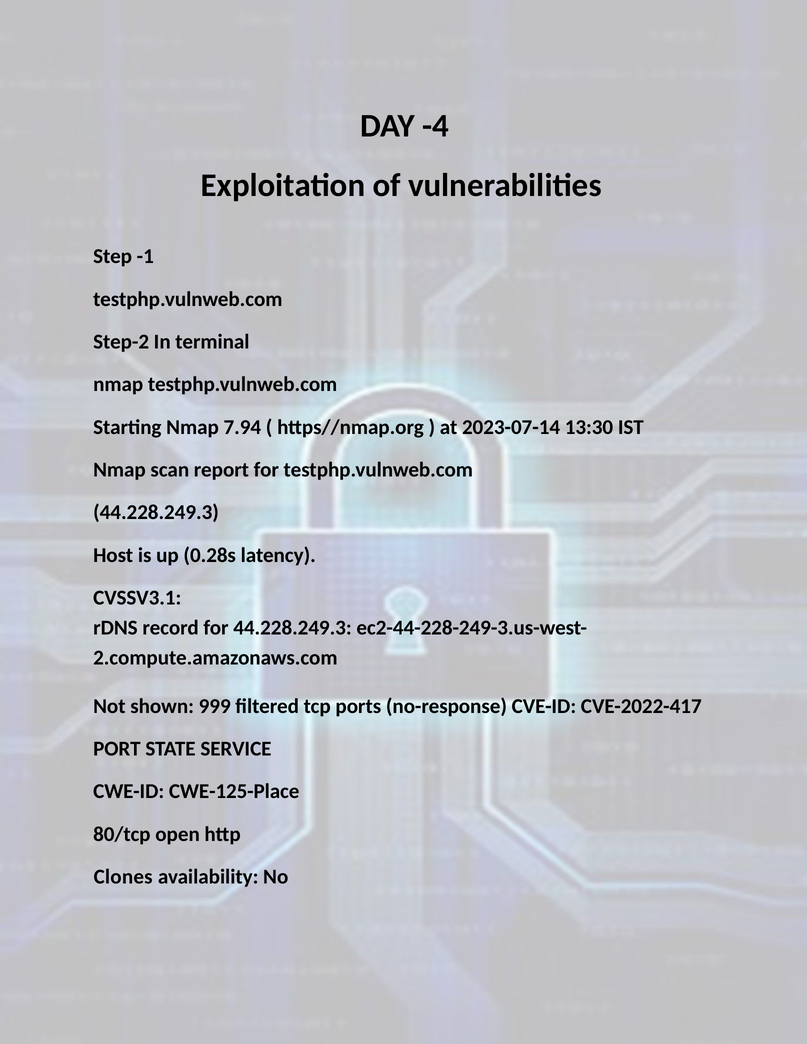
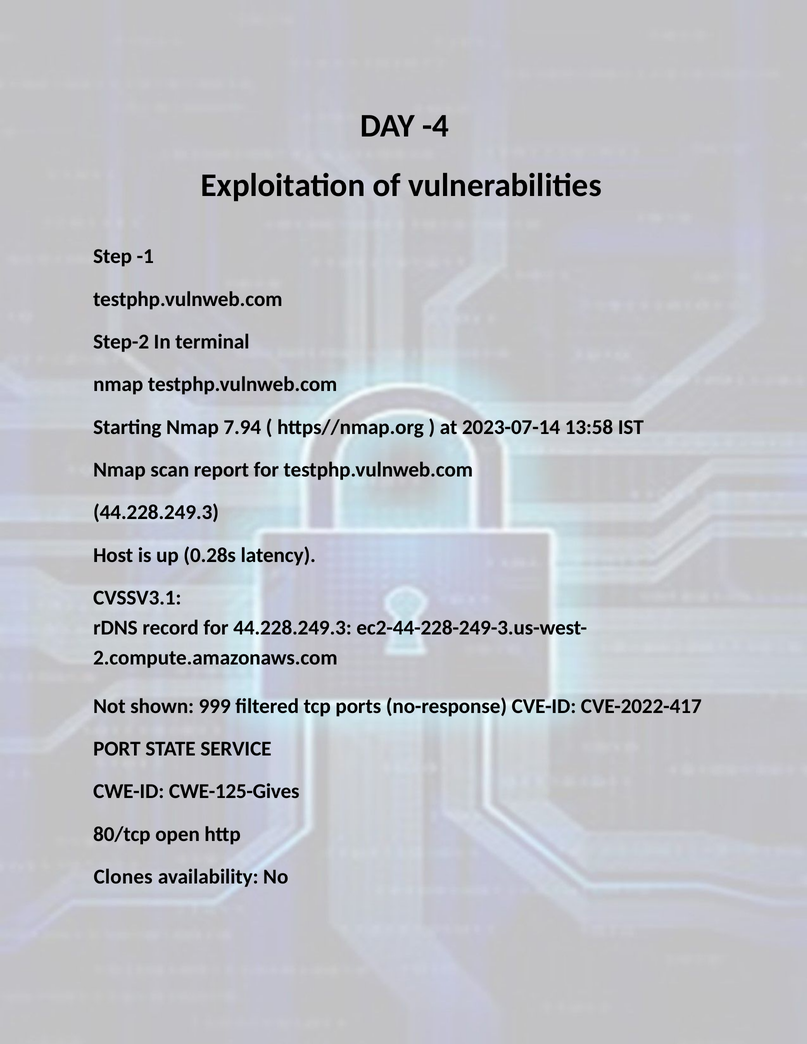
13:30: 13:30 -> 13:58 (589, 427)
CWE-125-Place: CWE-125-Place -> CWE-125-Gives (234, 792)
